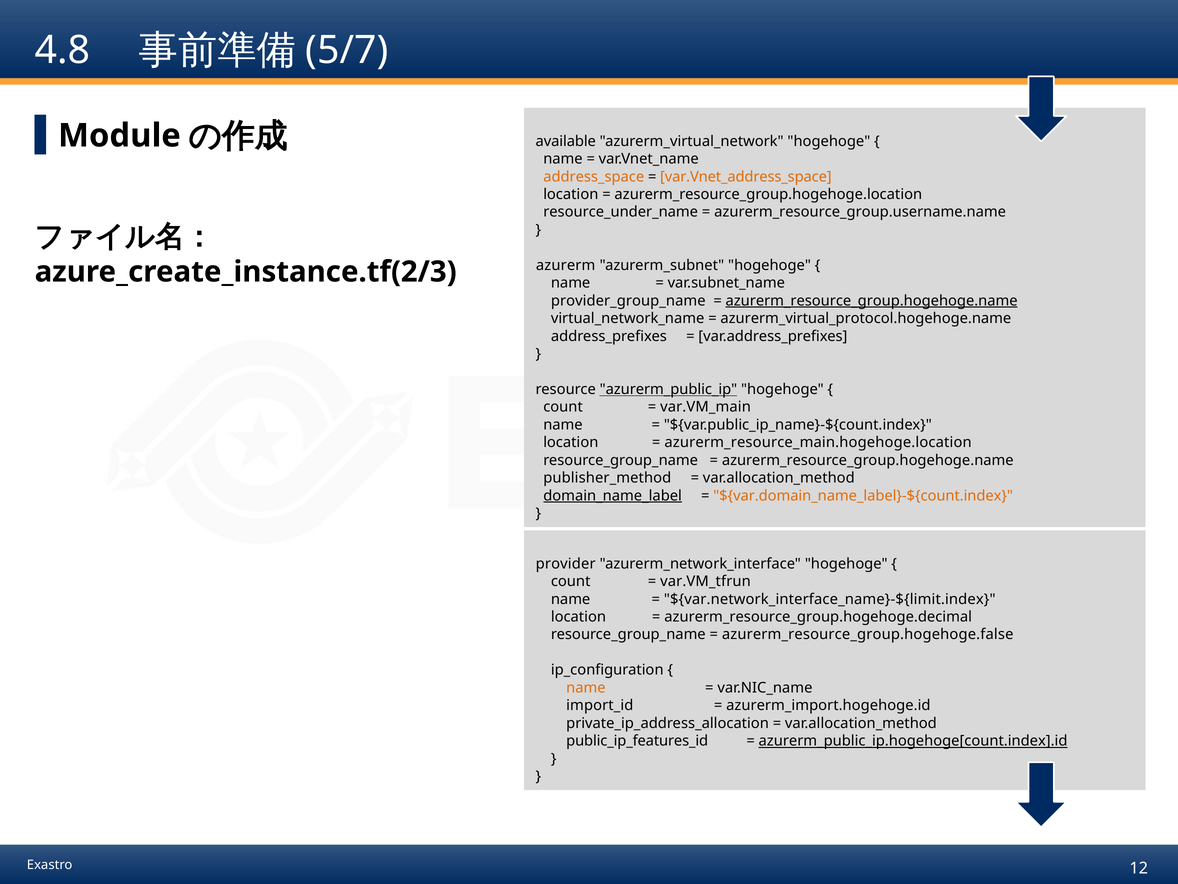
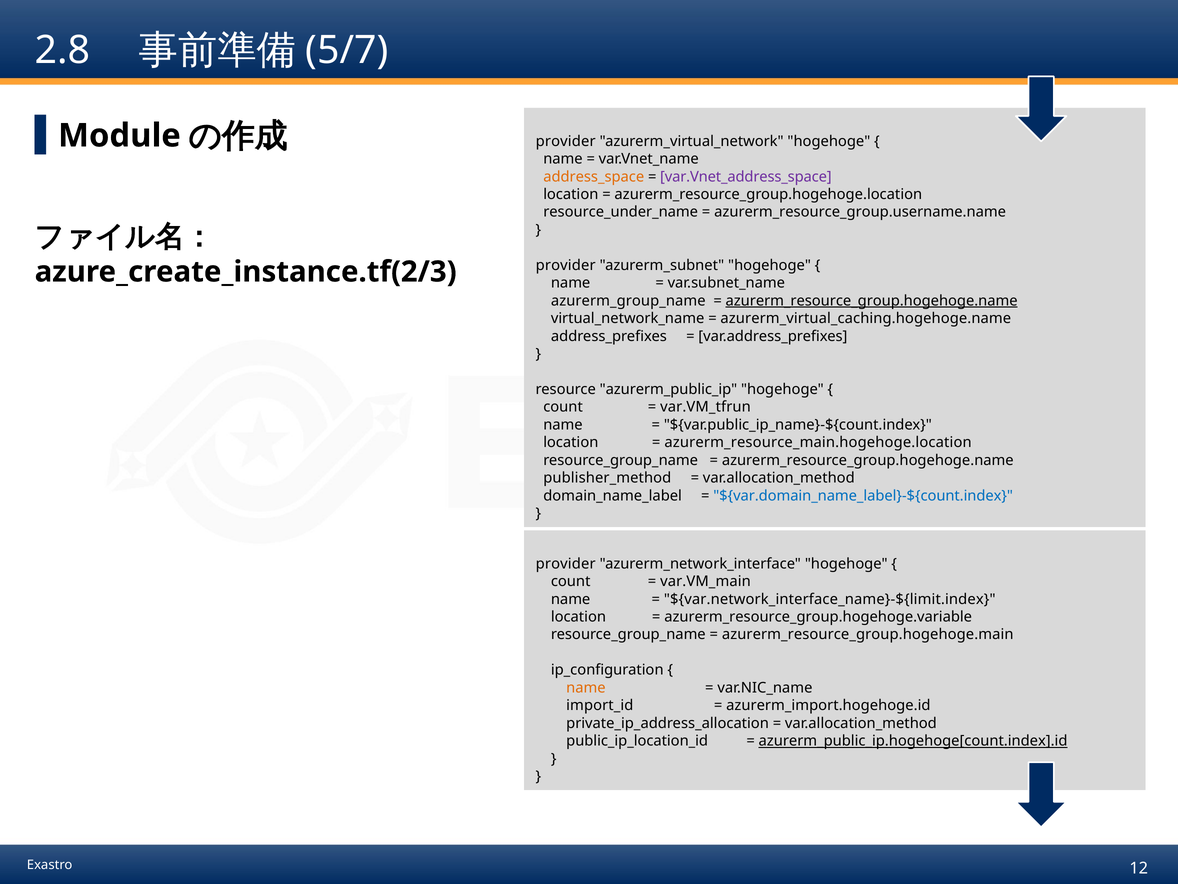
4.8: 4.8 -> 2.8 (63, 50)
available: available -> provider (566, 141)
var.Vnet_address_space colour: orange -> purple (746, 177)
azurerm: azurerm -> provider (566, 265)
provider_group_name: provider_group_name -> azurerm_group_name (628, 301)
azurerm_virtual_protocol.hogehoge.name: azurerm_virtual_protocol.hogehoge.name -> azurerm_virtual_caching.hogehoge.name (866, 318)
azurerm_public_ip underline: present -> none (668, 389)
var.VM_main: var.VM_main -> var.VM_tfrun (706, 407)
domain_name_label underline: present -> none (613, 495)
${var.domain_name_label}-${count.index colour: orange -> blue (863, 495)
var.VM_tfrun: var.VM_tfrun -> var.VM_main (706, 581)
azurerm_resource_group.hogehoge.decimal: azurerm_resource_group.hogehoge.decimal -> azurerm_resource_group.hogehoge.variable (818, 617)
azurerm_resource_group.hogehoge.false: azurerm_resource_group.hogehoge.false -> azurerm_resource_group.hogehoge.main (868, 634)
public_ip_features_id: public_ip_features_id -> public_ip_location_id (637, 741)
